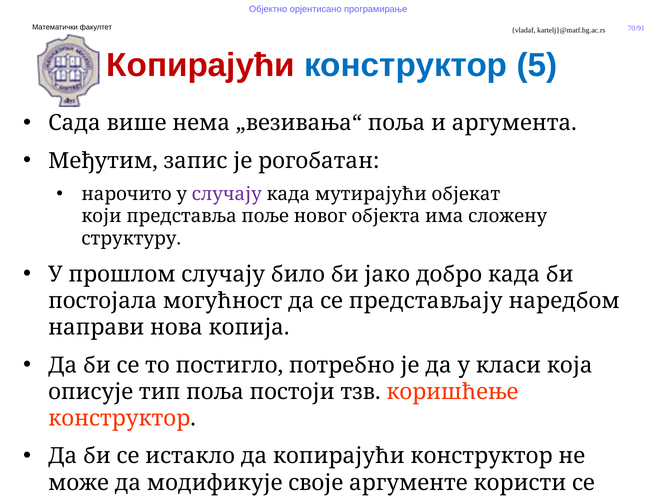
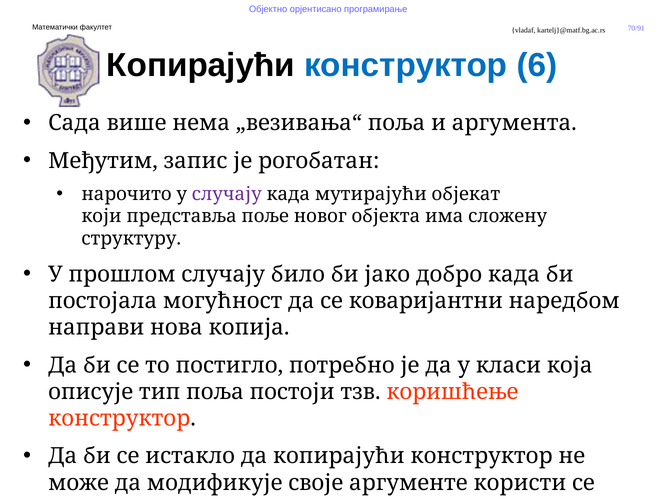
Копирајући colour: red -> black (201, 66)
5: 5 -> 6 (537, 66)
представљају: представљају -> коваријантни (426, 301)
